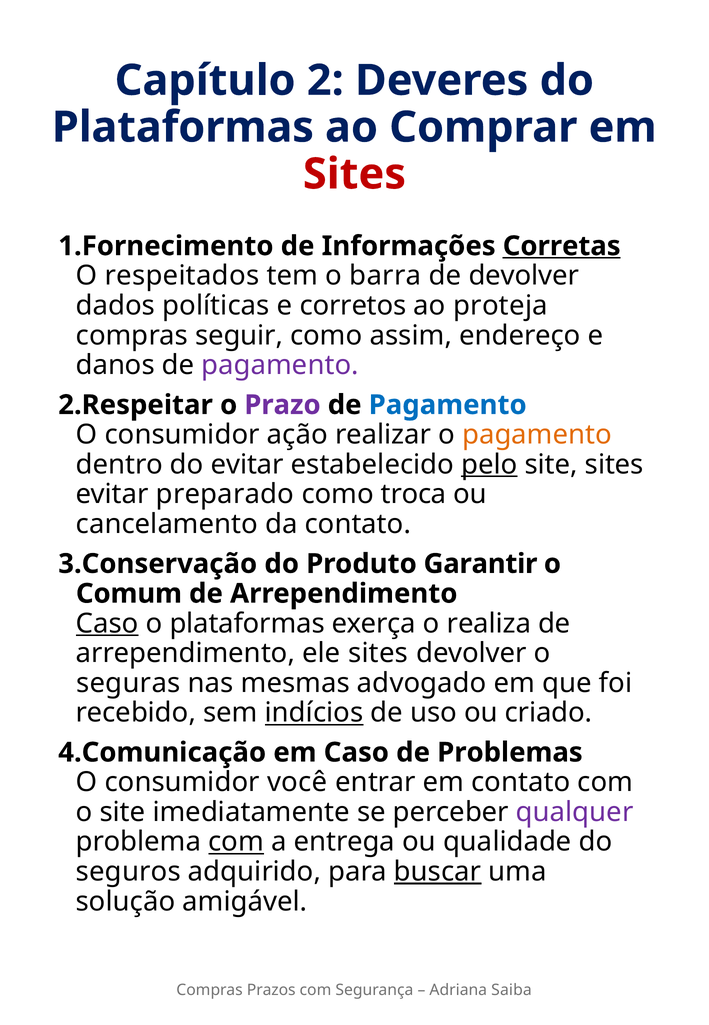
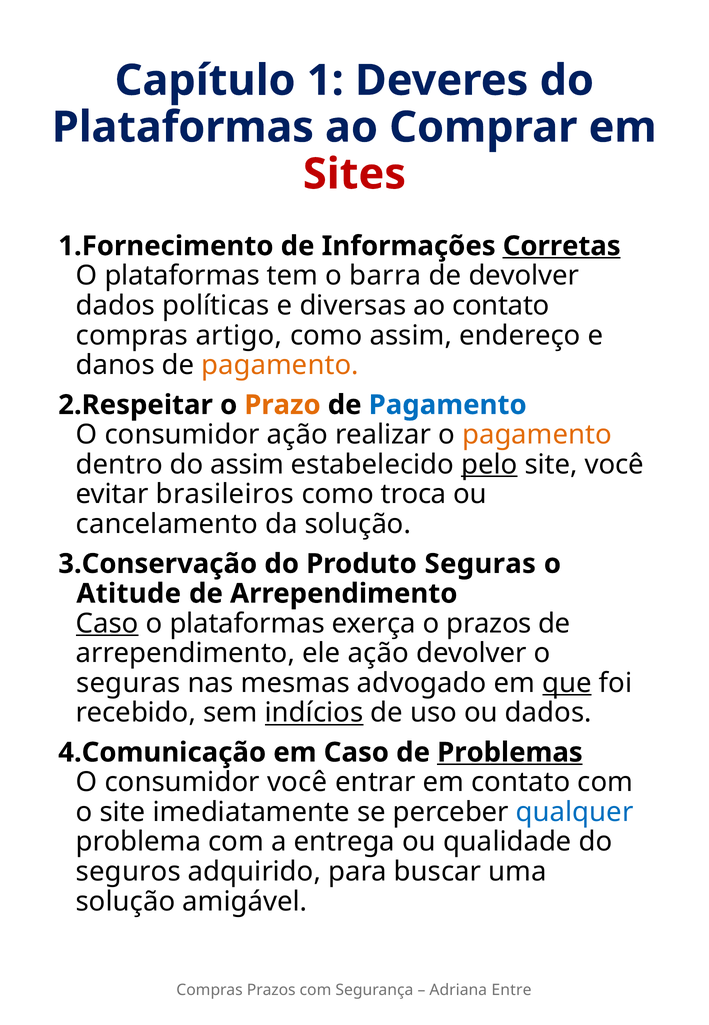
2: 2 -> 1 (325, 80)
respeitados: respeitados -> plataformas (182, 276)
corretos: corretos -> diversas (353, 305)
ao proteja: proteja -> contato (501, 305)
seguir: seguir -> artigo (239, 335)
pagamento colour: purple -> orange (280, 365)
Prazo colour: purple -> orange (282, 405)
do evitar: evitar -> assim (247, 464)
site sites: sites -> você (614, 464)
preparado: preparado -> brasileiros (225, 494)
da contato: contato -> solução (358, 524)
Produto Garantir: Garantir -> Seguras (480, 563)
Comum: Comum -> Atitude (129, 593)
o realiza: realiza -> prazos (489, 623)
ele sites: sites -> ação (378, 653)
que underline: none -> present (567, 682)
ou criado: criado -> dados (548, 712)
Problemas underline: none -> present (510, 752)
qualquer colour: purple -> blue (575, 811)
com underline: present -> none (236, 841)
buscar underline: present -> none (438, 871)
Saiba: Saiba -> Entre (511, 989)
